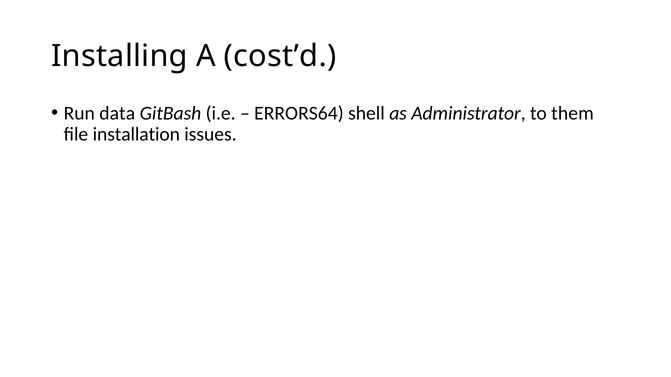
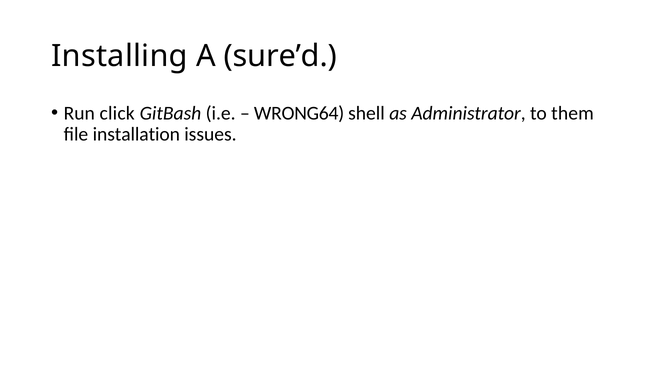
cost’d: cost’d -> sure’d (280, 56)
data: data -> click (117, 113)
ERRORS64: ERRORS64 -> WRONG64 (299, 113)
